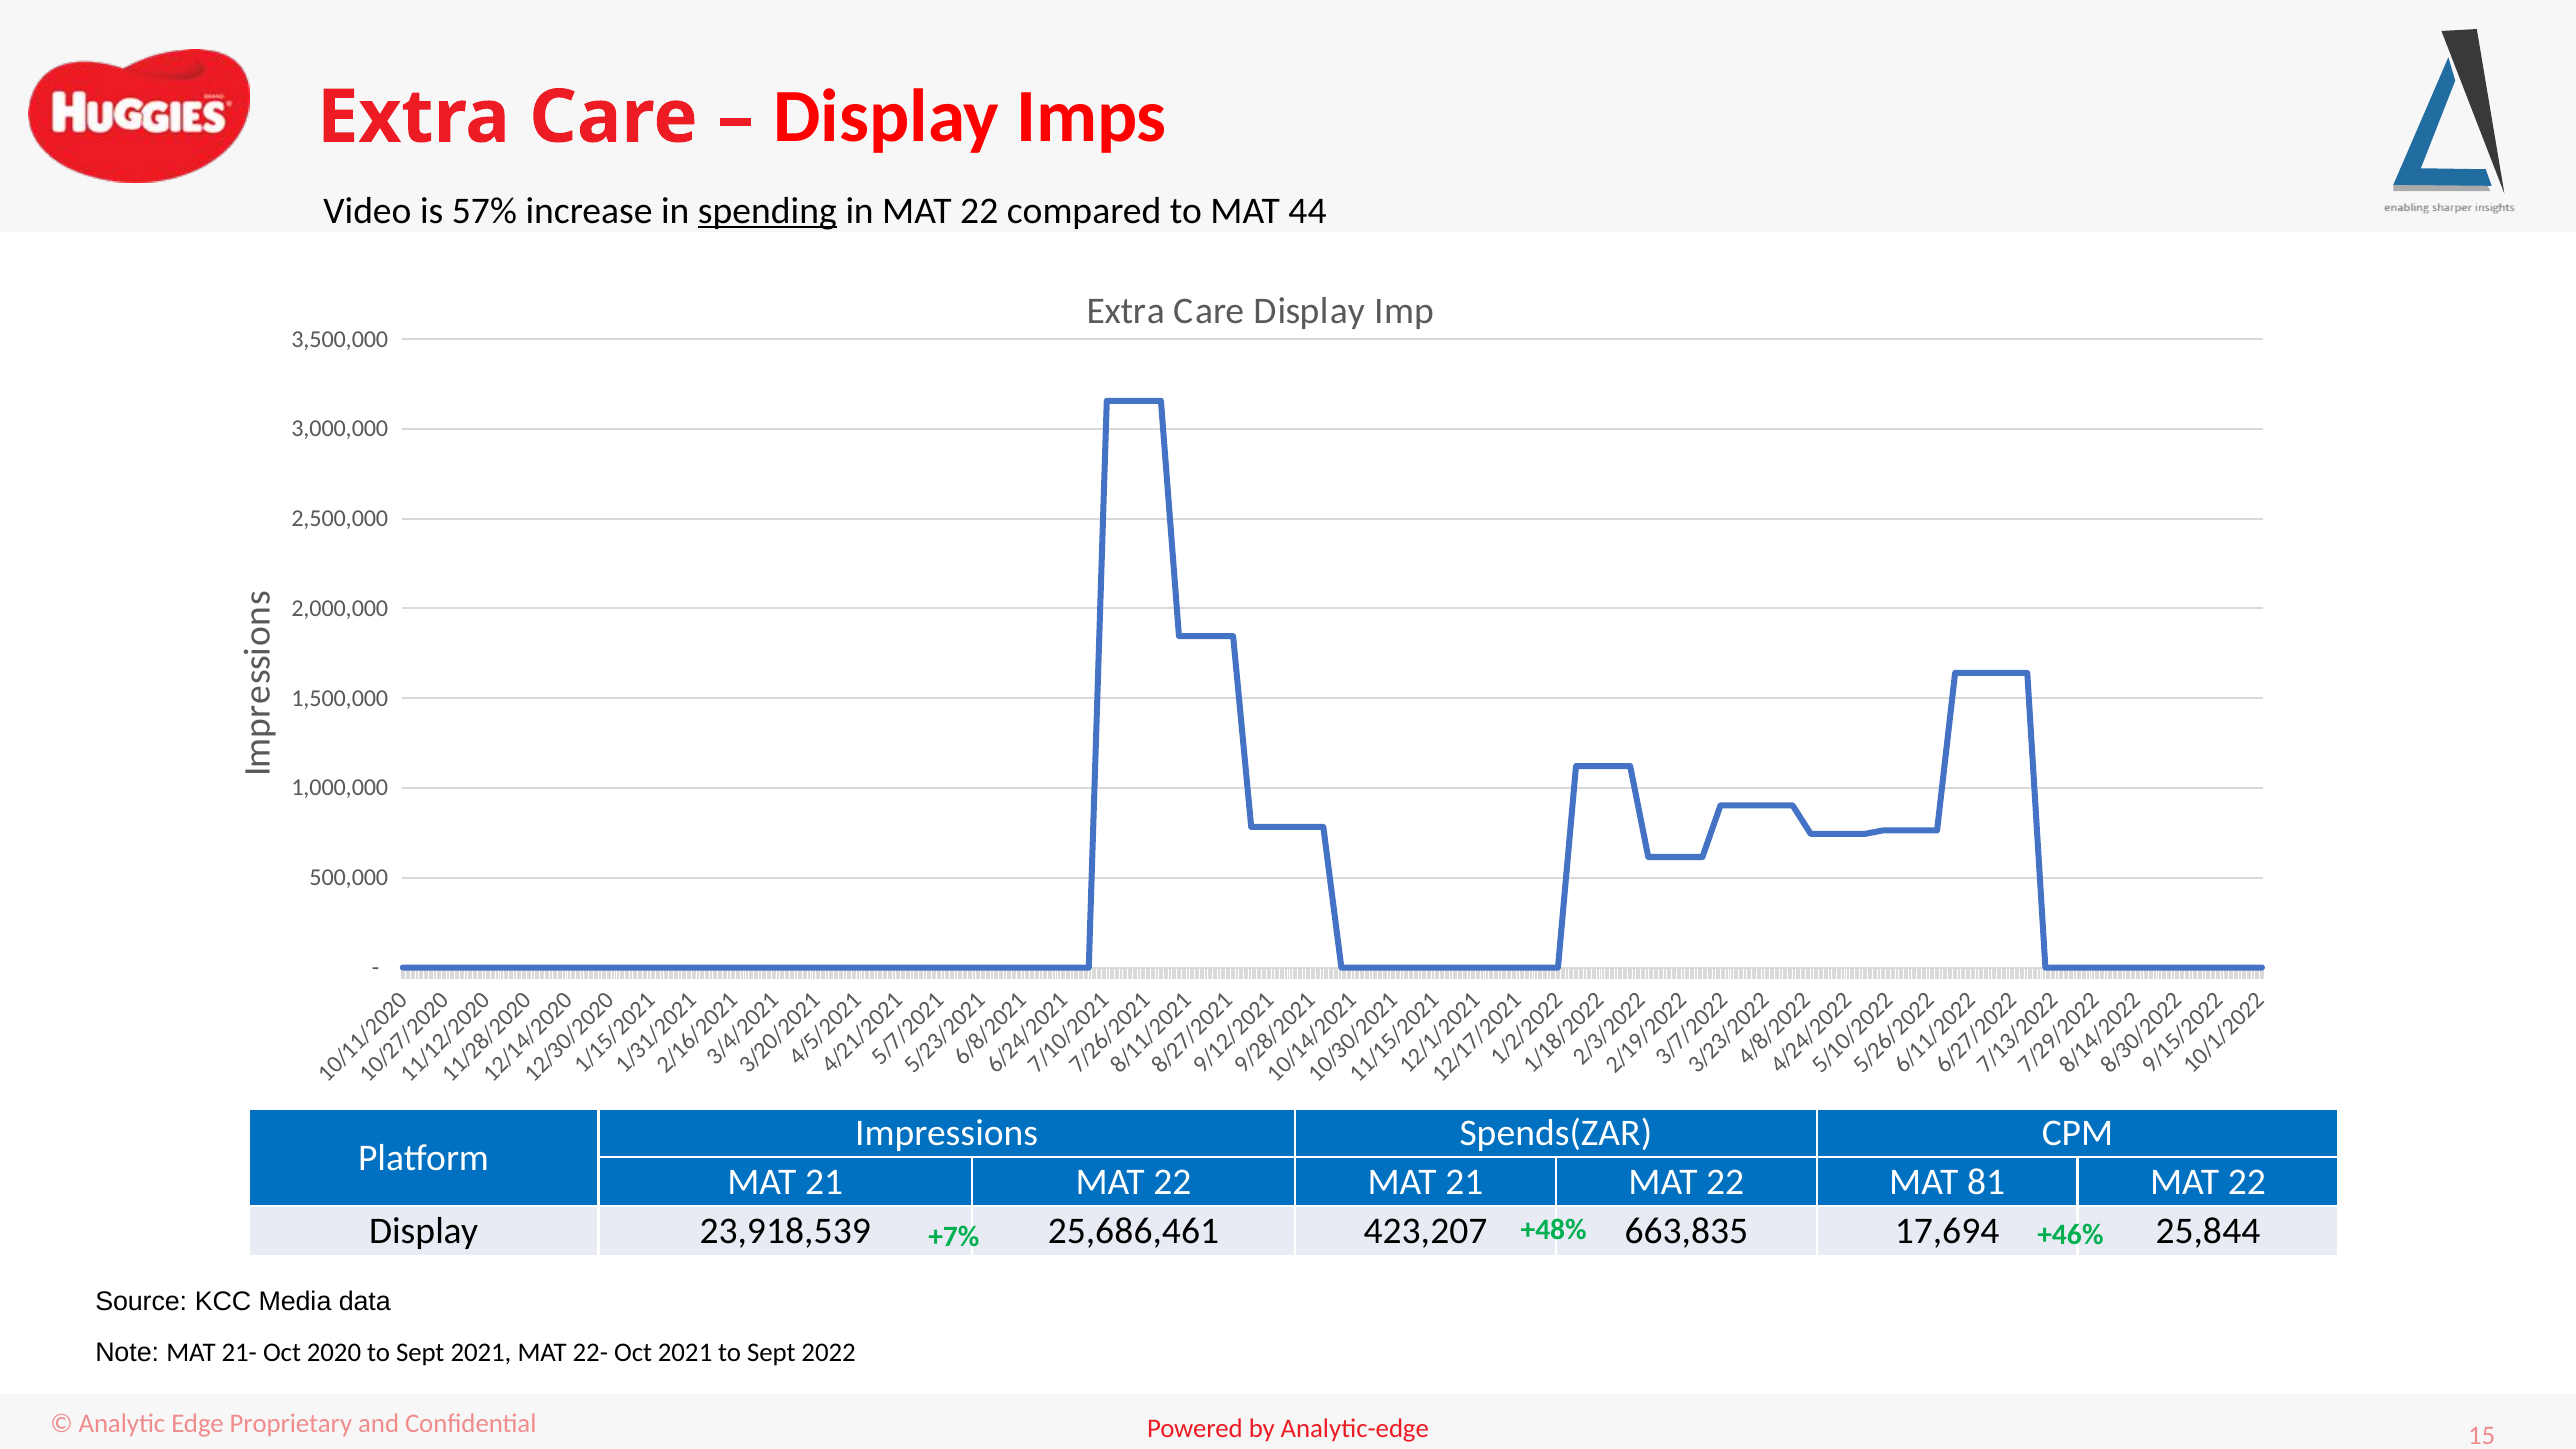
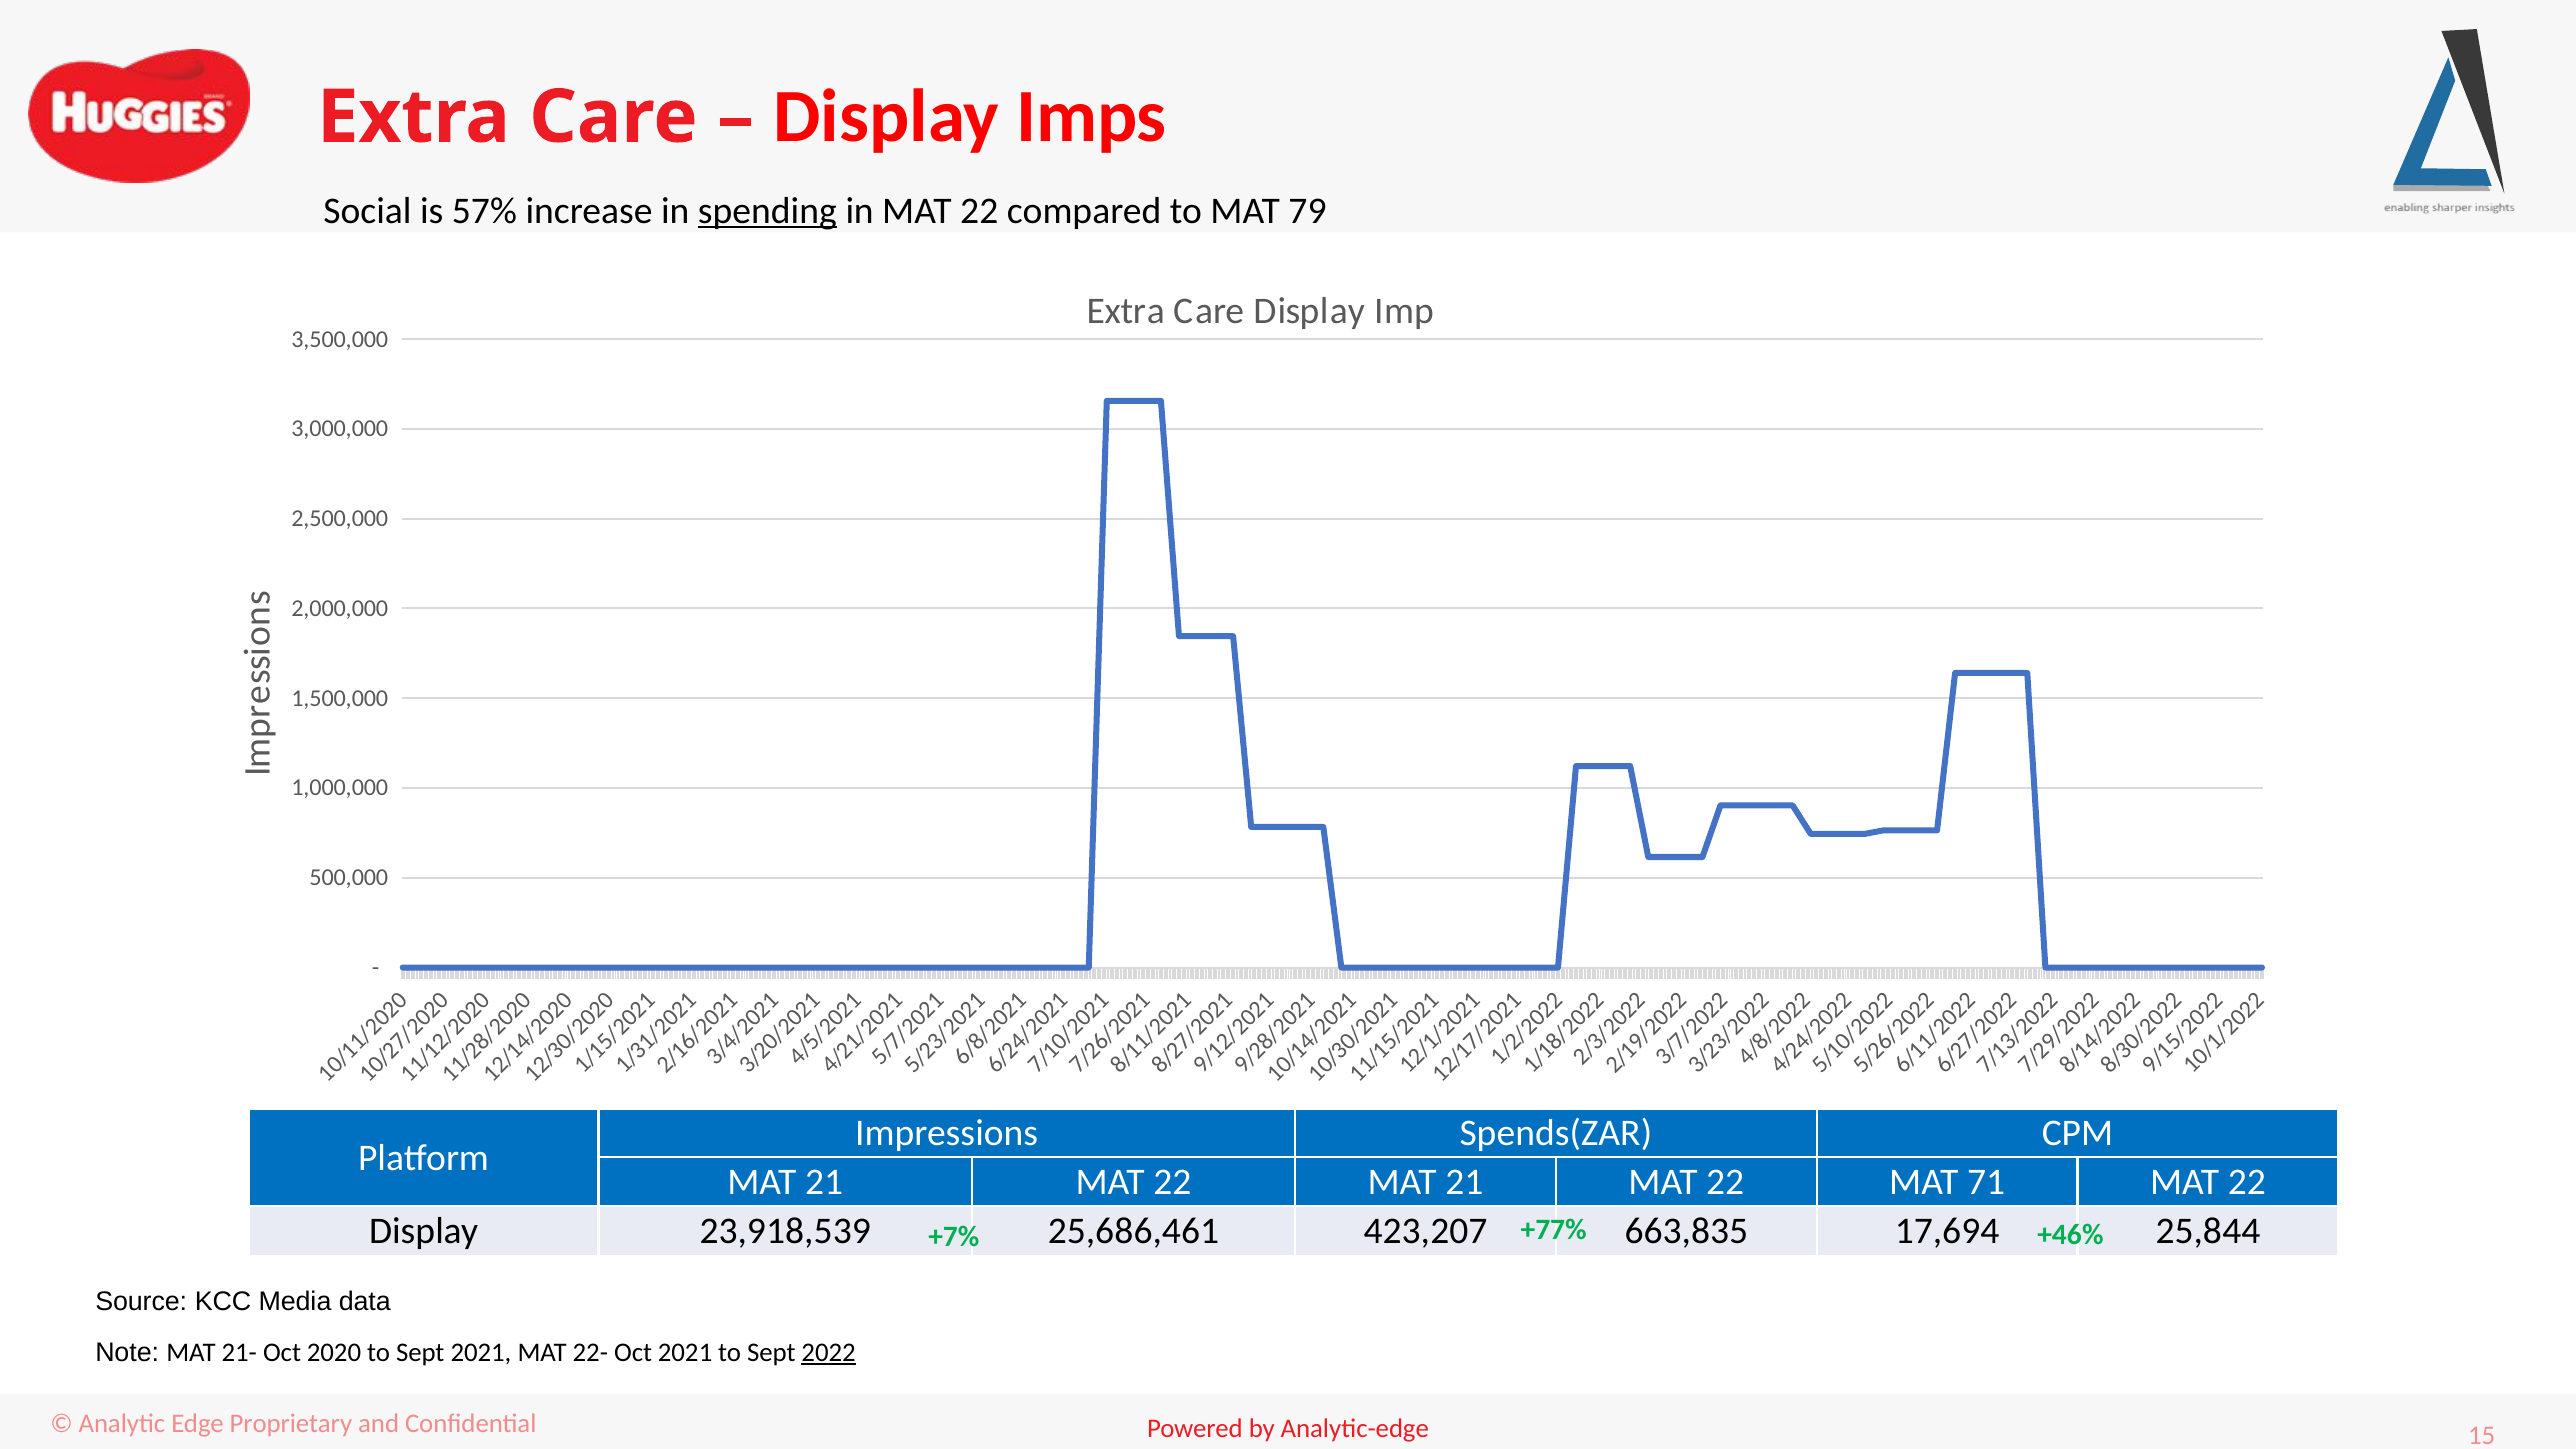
Video: Video -> Social (367, 211)
44: 44 -> 79 (1307, 211)
81: 81 -> 71 (1986, 1182)
+48%: +48% -> +77% (1554, 1230)
2022 underline: none -> present (829, 1352)
